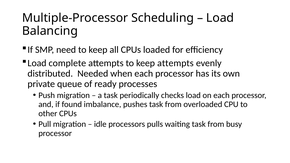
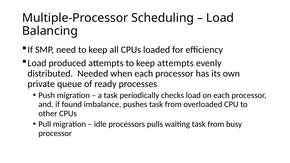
complete: complete -> produced (67, 63)
